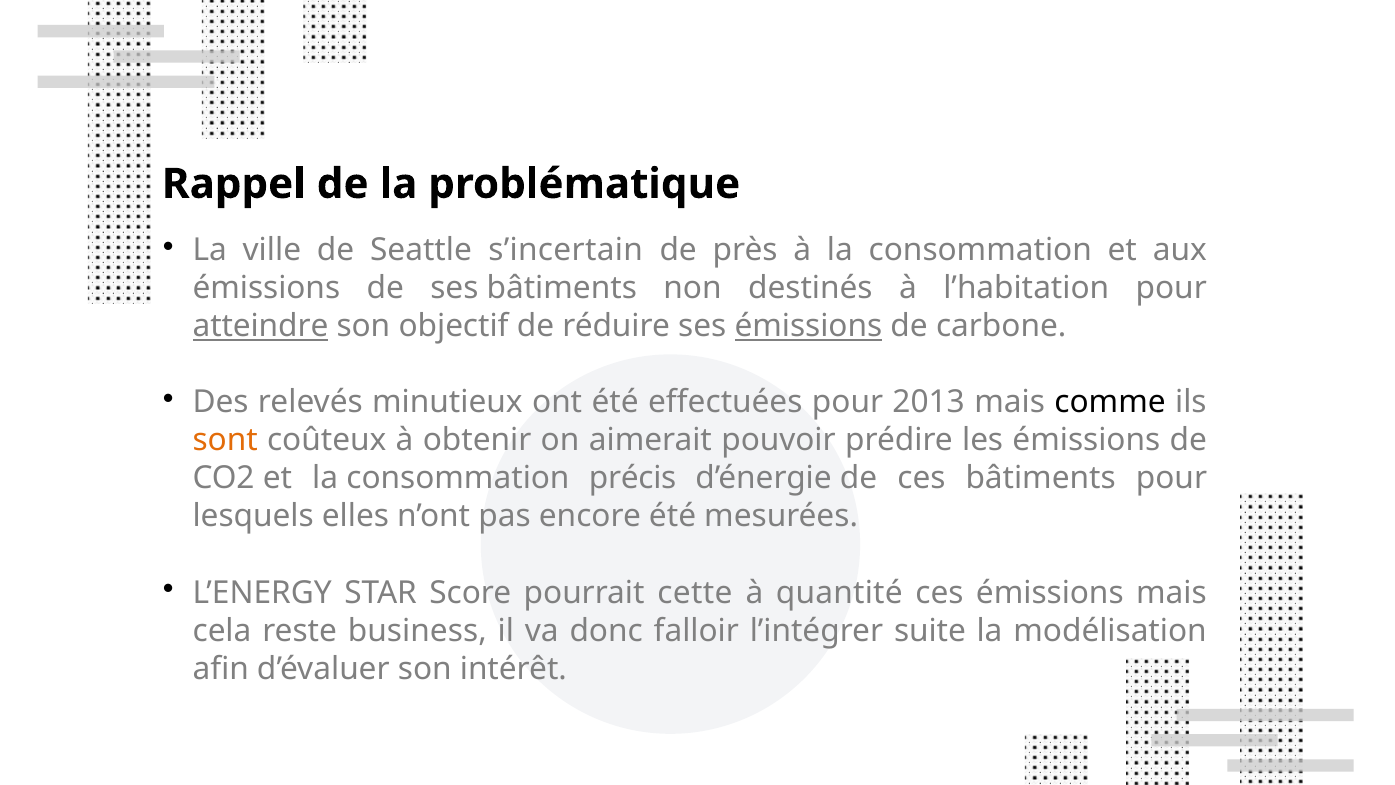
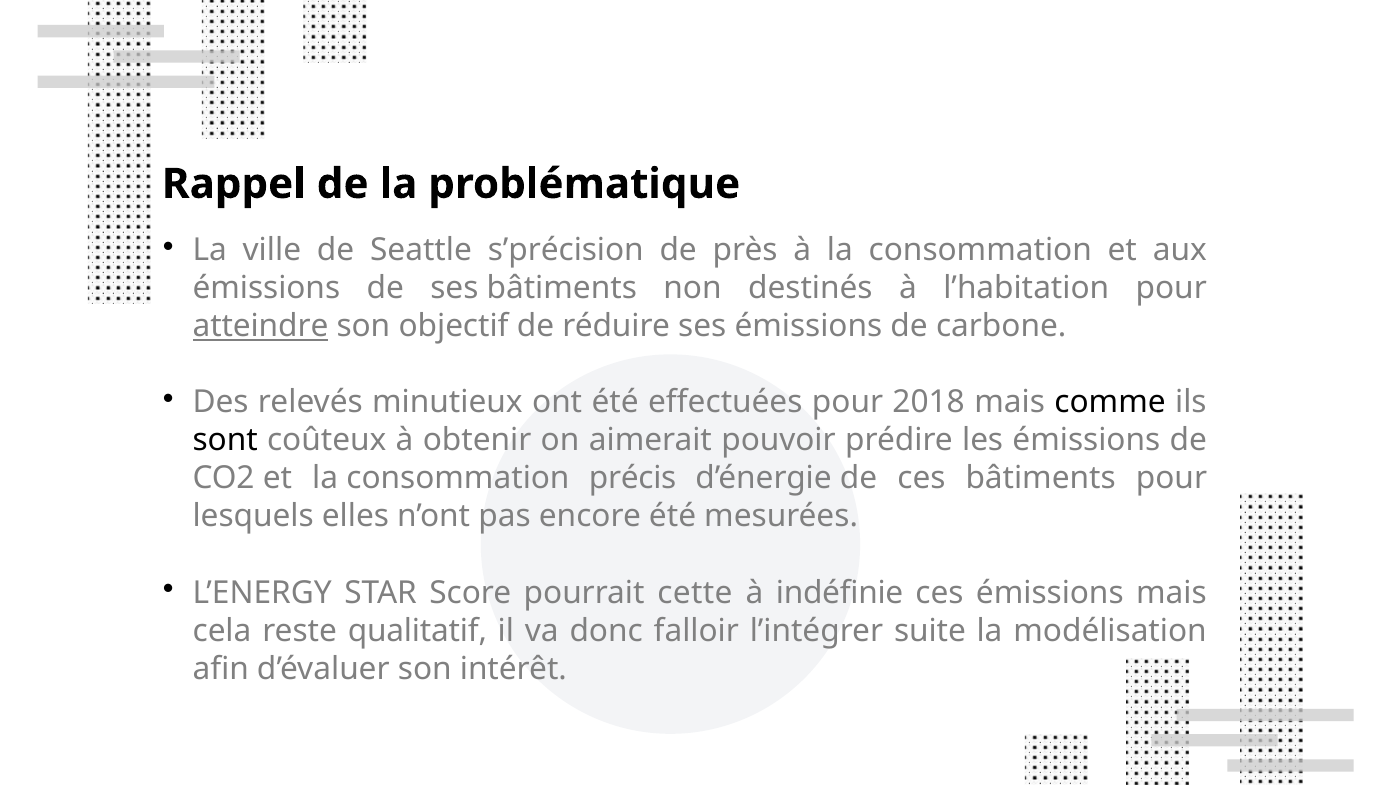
s’incertain: s’incertain -> s’précision (566, 250)
émissions underline: present -> none (808, 326)
2013: 2013 -> 2018 (929, 402)
sont colour: orange -> black (225, 440)
quantité: quantité -> indéfinie (840, 593)
business: business -> qualitatif (417, 631)
